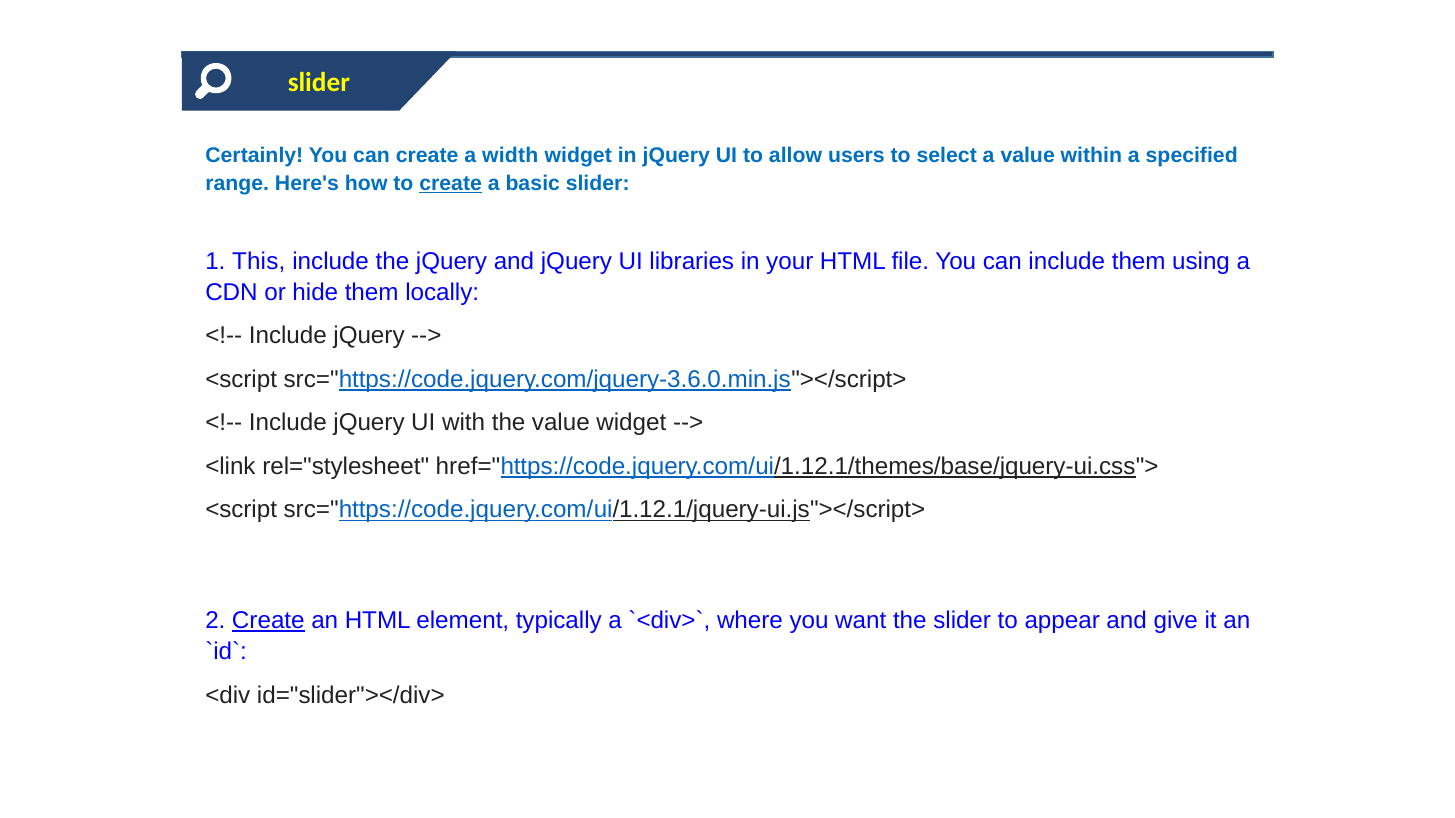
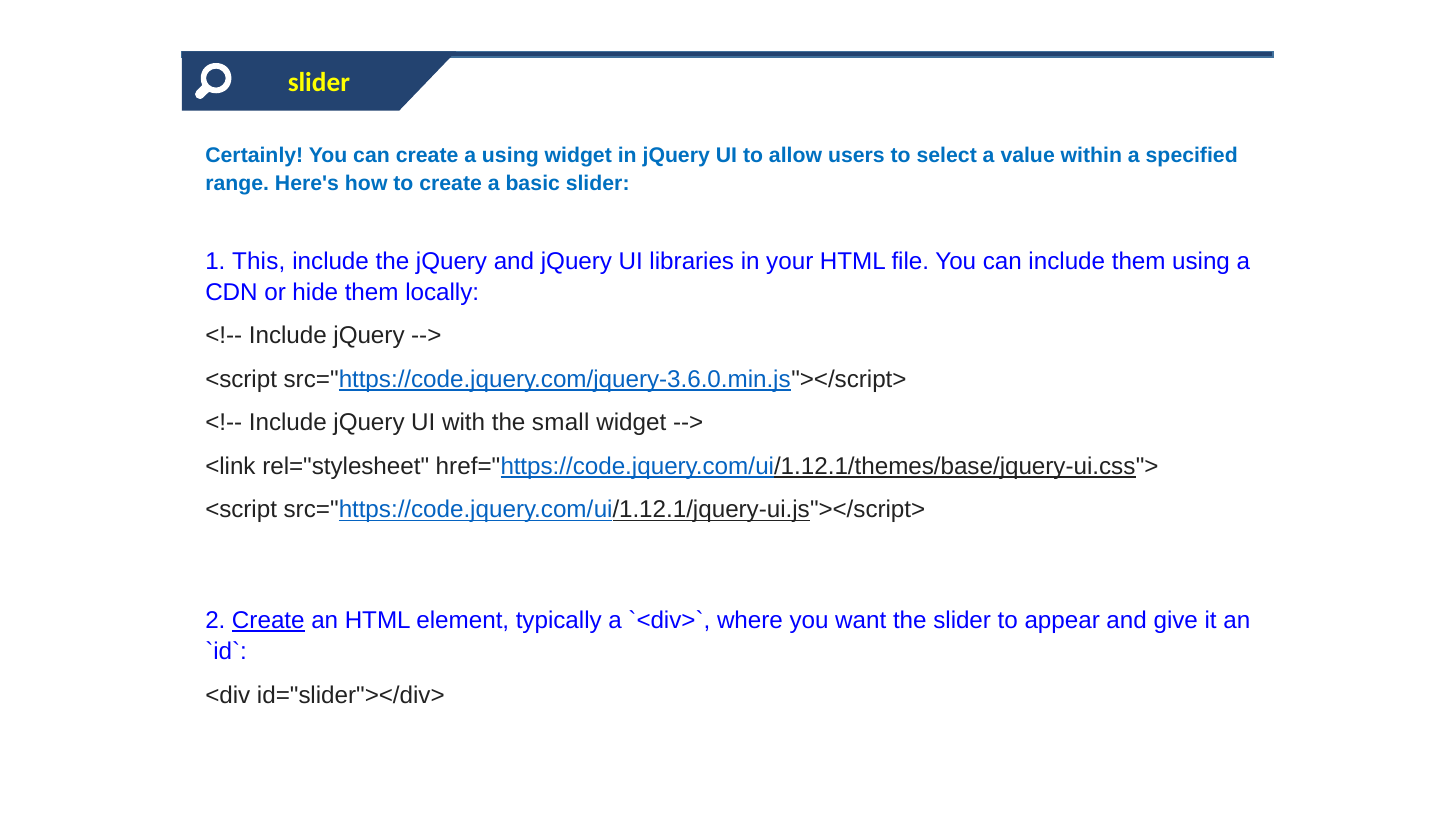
a width: width -> using (510, 156)
create underline: present -> none (451, 184)
the value: value -> small (561, 423)
